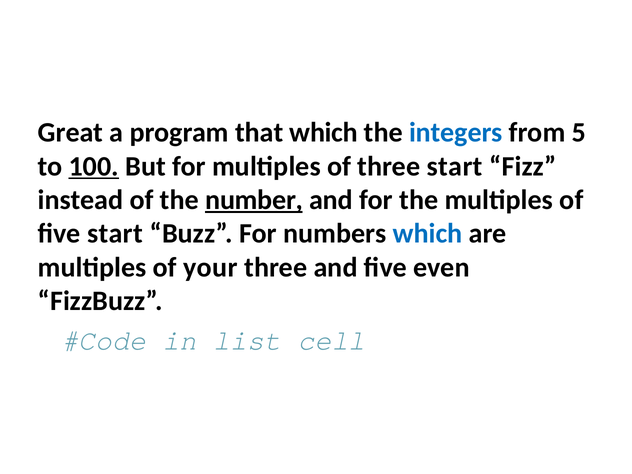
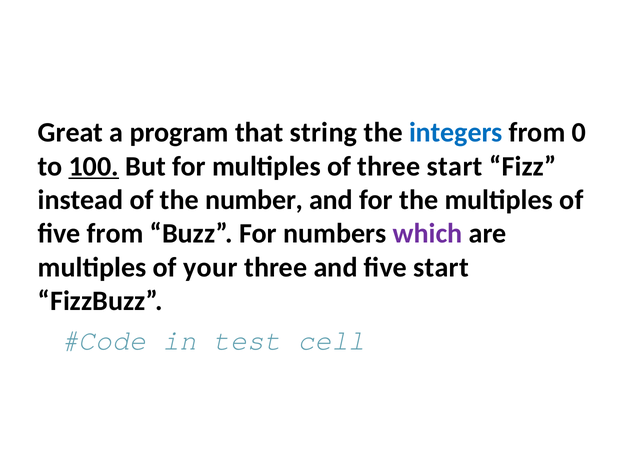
that which: which -> string (323, 133)
5: 5 -> 0 (579, 133)
number underline: present -> none (254, 200)
five start: start -> from (115, 234)
which colour: blue -> purple (427, 234)
five even: even -> start (441, 267)
list: list -> test (247, 340)
